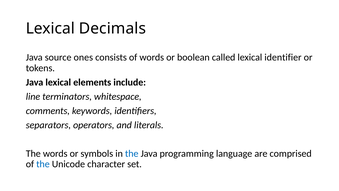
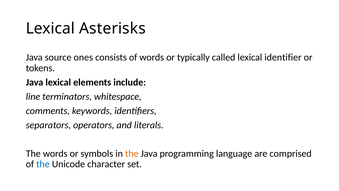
Decimals: Decimals -> Asterisks (112, 28)
boolean: boolean -> typically (193, 57)
the colour: blue -> orange (132, 153)
